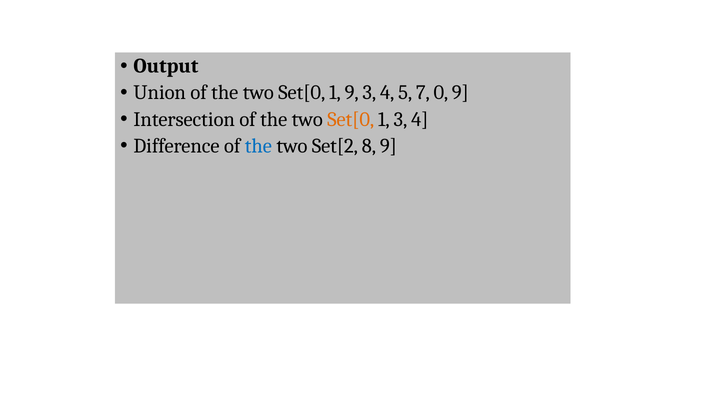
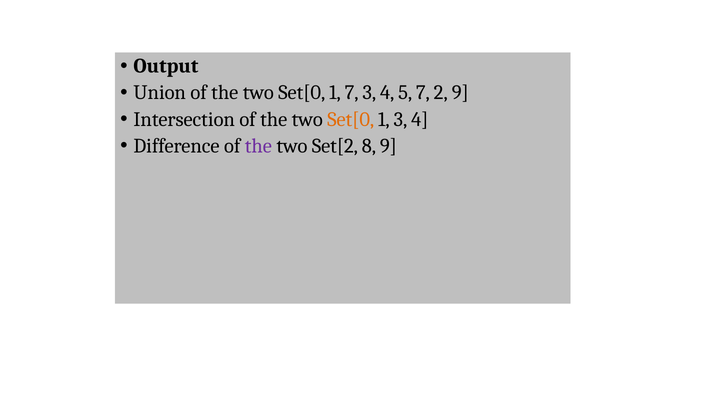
1 9: 9 -> 7 (352, 93)
0: 0 -> 2 (441, 93)
the colour: blue -> purple (258, 146)
